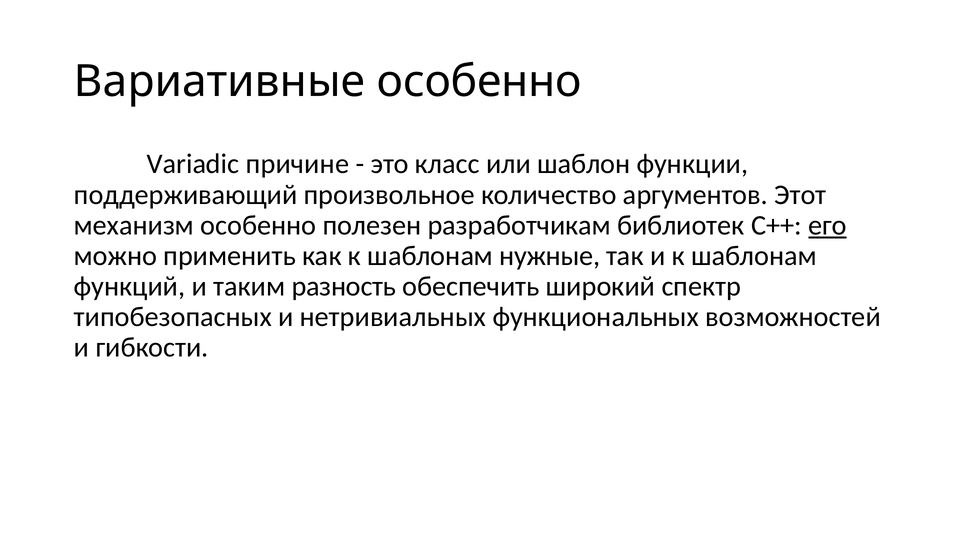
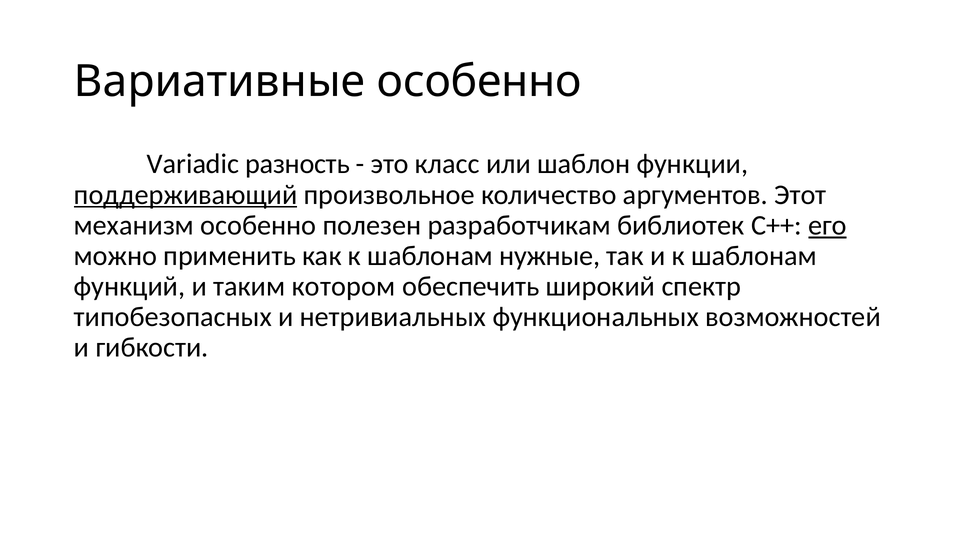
причине: причине -> разность (298, 164)
поддерживающий underline: none -> present (186, 195)
разность: разность -> котором (344, 286)
